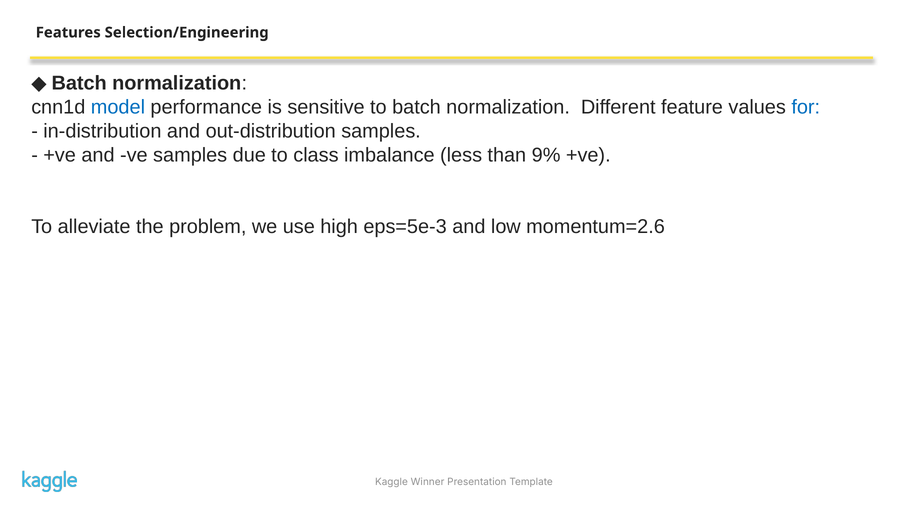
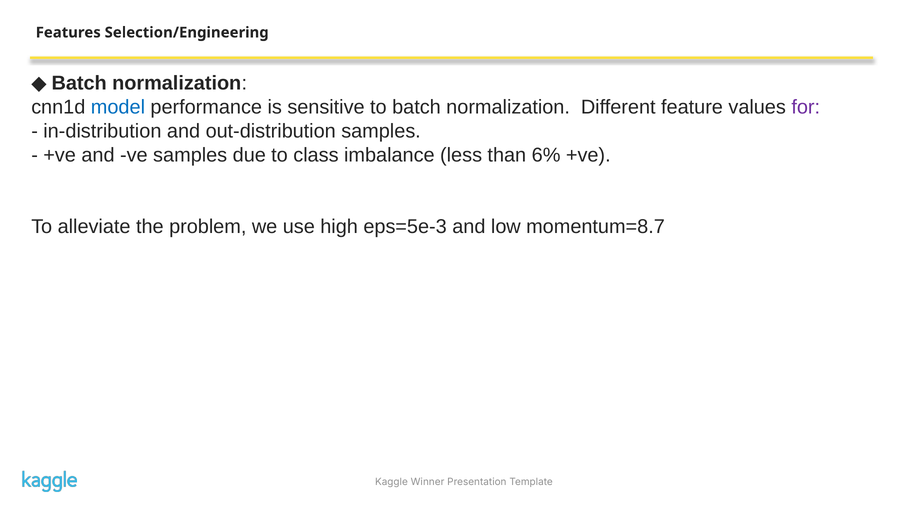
for colour: blue -> purple (806, 107)
9%: 9% -> 6% (546, 155)
momentum=2.6: momentum=2.6 -> momentum=8.7 (596, 227)
